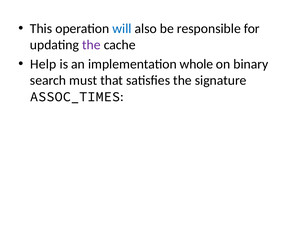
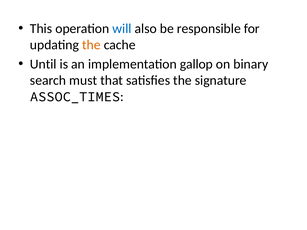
the colour: purple -> orange (91, 45)
Help: Help -> Until (43, 64)
whole: whole -> gallop (196, 64)
